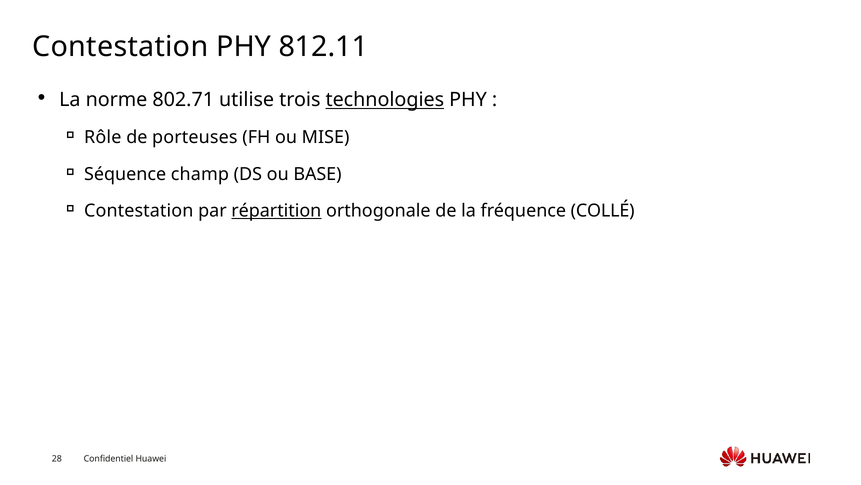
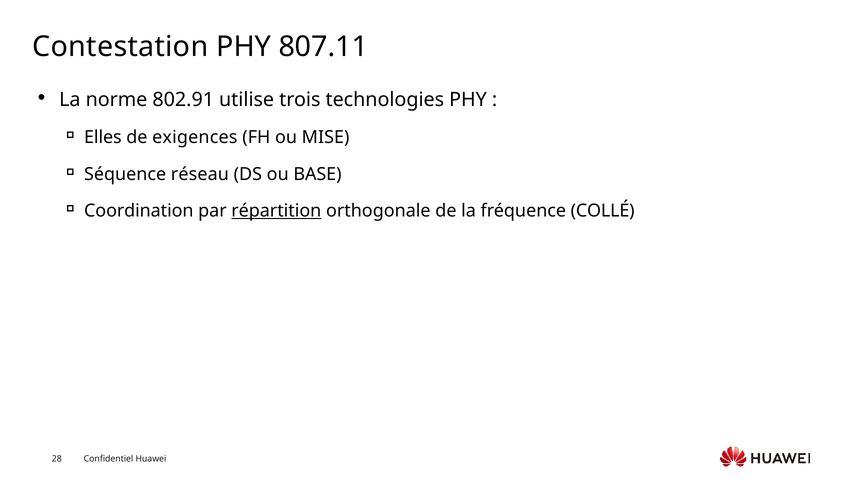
812.11: 812.11 -> 807.11 (323, 47)
802.71: 802.71 -> 802.91 (183, 100)
technologies underline: present -> none (385, 100)
Rôle: Rôle -> Elles (103, 137)
porteuses: porteuses -> exigences (195, 137)
champ: champ -> réseau (200, 174)
Contestation: Contestation -> Coordination (139, 211)
